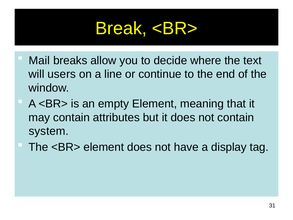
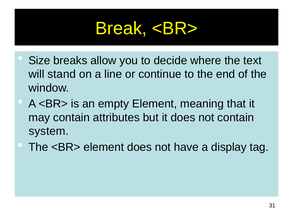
Mail: Mail -> Size (39, 60)
users: users -> stand (62, 74)
